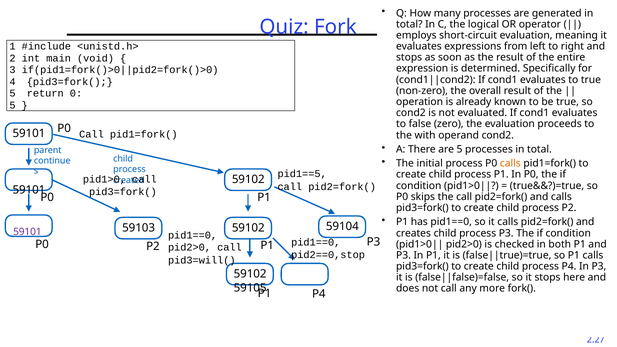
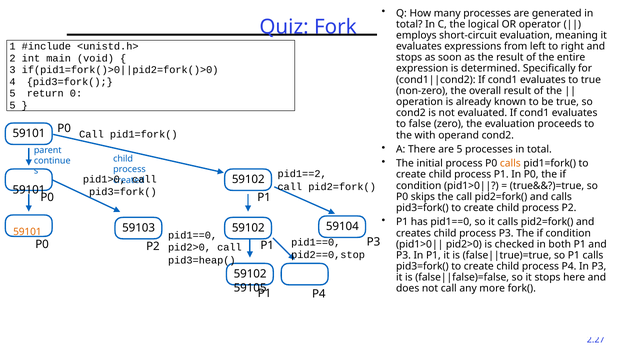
pid1==5: pid1==5 -> pid1==2 (302, 174)
59101 colour: purple -> orange (27, 232)
pid3=will(: pid3=will( -> pid3=heap( (202, 260)
